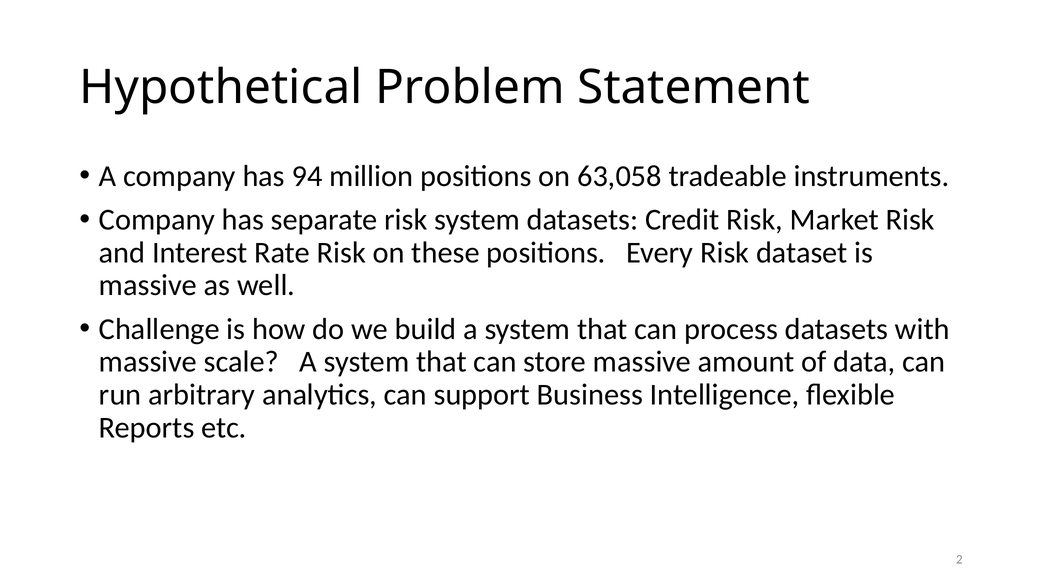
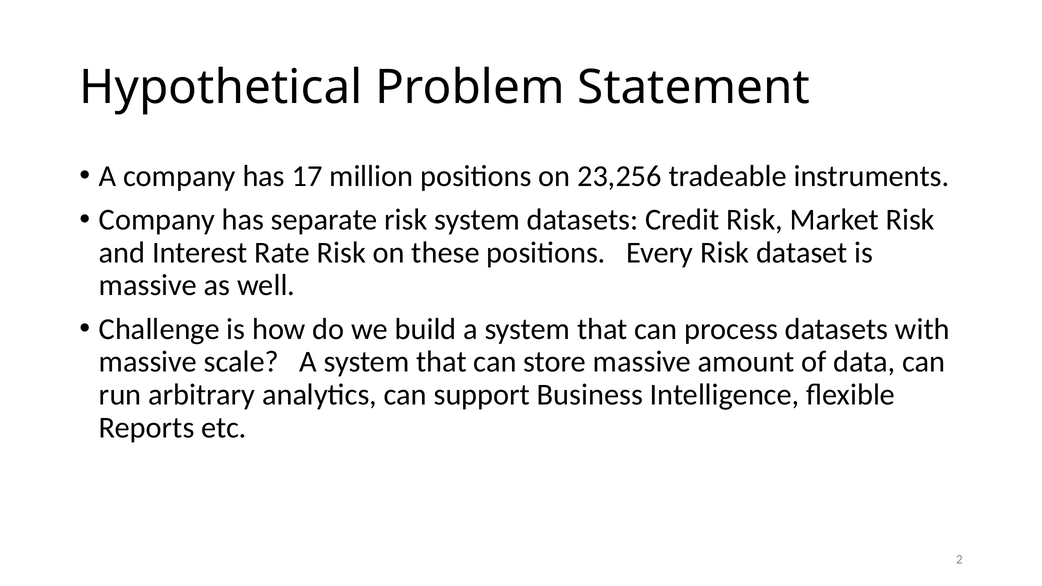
94: 94 -> 17 (307, 176)
63,058: 63,058 -> 23,256 (619, 176)
